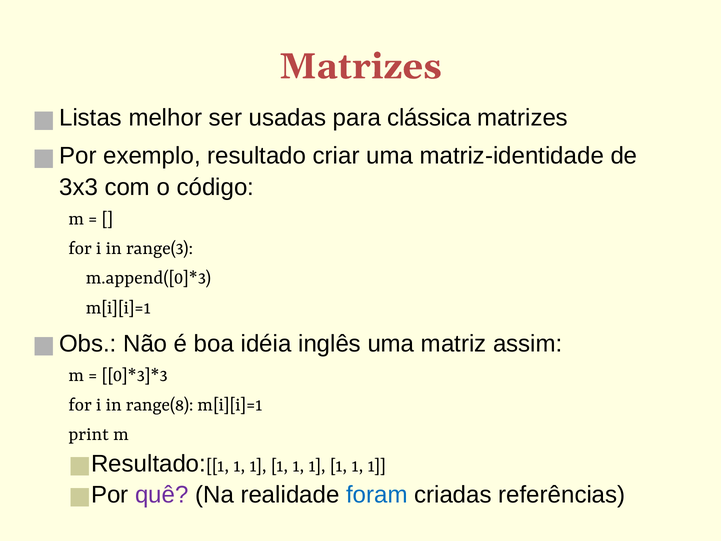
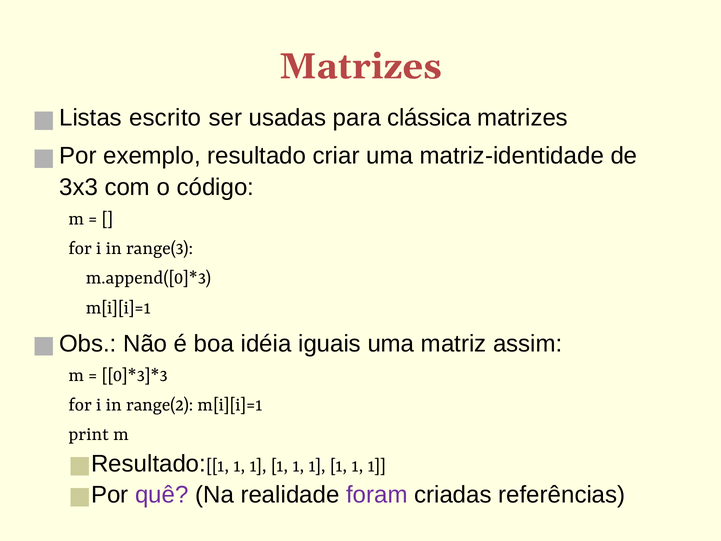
melhor: melhor -> escrito (165, 118)
inglês: inglês -> iguais (330, 344)
range(8: range(8 -> range(2 (160, 404)
foram colour: blue -> purple (377, 495)
